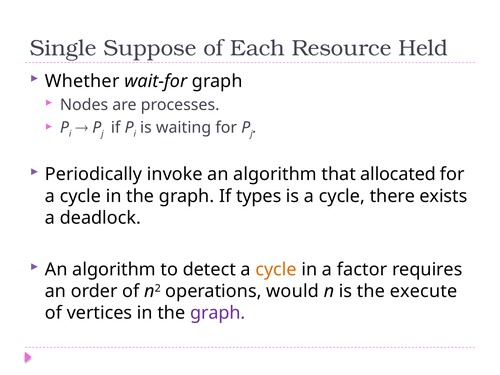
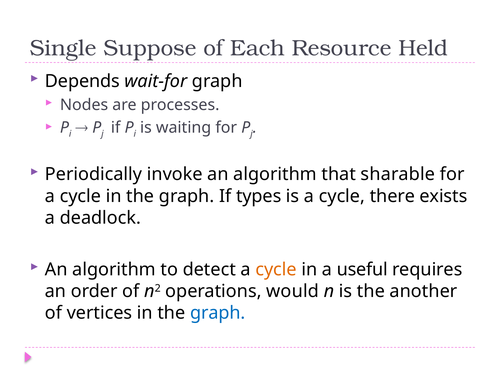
Whether: Whether -> Depends (82, 81)
allocated: allocated -> sharable (398, 174)
factor: factor -> useful (362, 270)
execute: execute -> another (424, 291)
graph colour: purple -> blue (218, 313)
